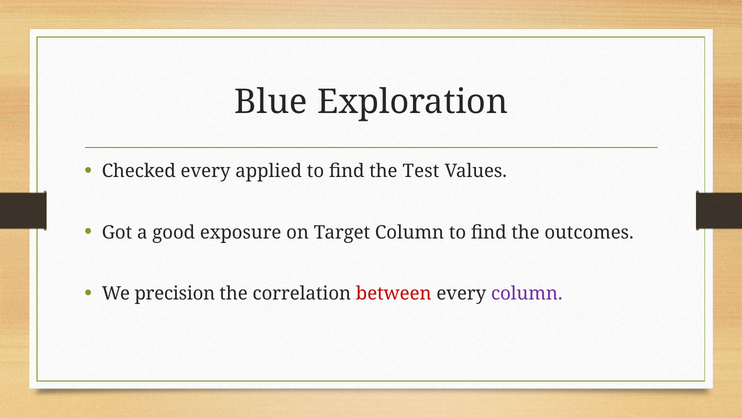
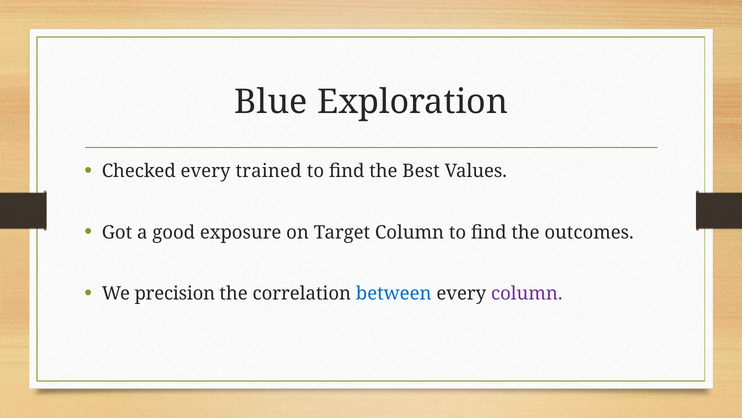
applied: applied -> trained (269, 171)
Test: Test -> Best (421, 171)
between colour: red -> blue (394, 293)
